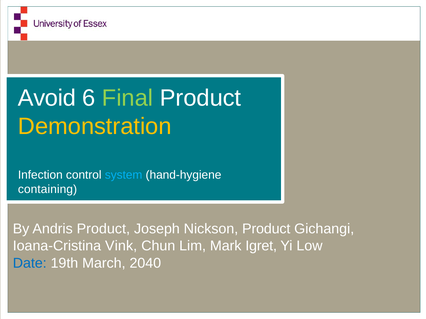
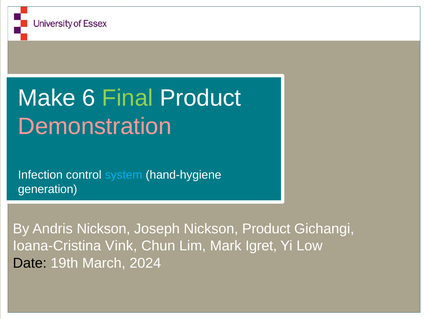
Avoid: Avoid -> Make (47, 98)
Demonstration colour: yellow -> pink (95, 126)
containing: containing -> generation (48, 190)
Andris Product: Product -> Nickson (103, 229)
Date colour: blue -> black (30, 263)
2040: 2040 -> 2024 (145, 263)
